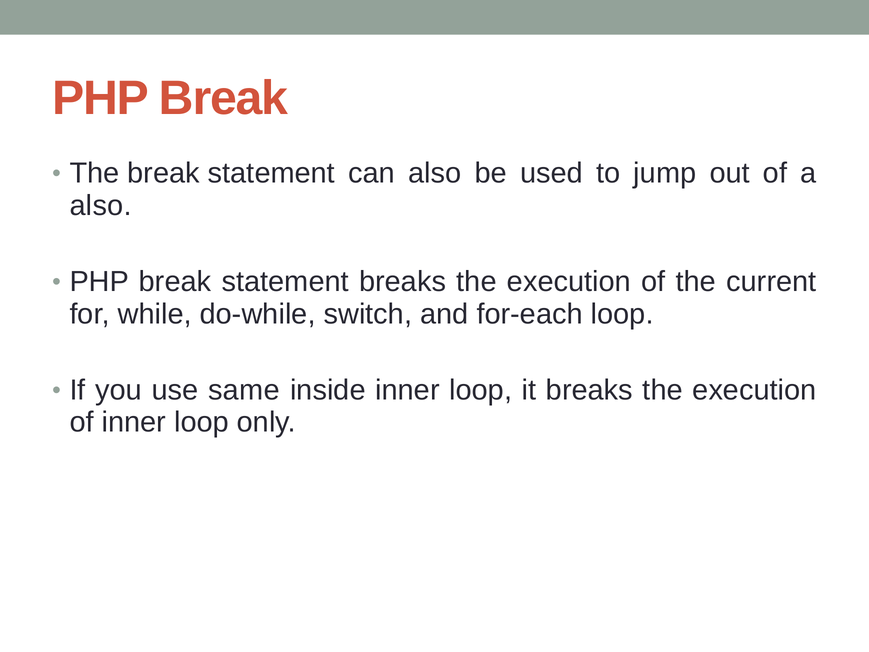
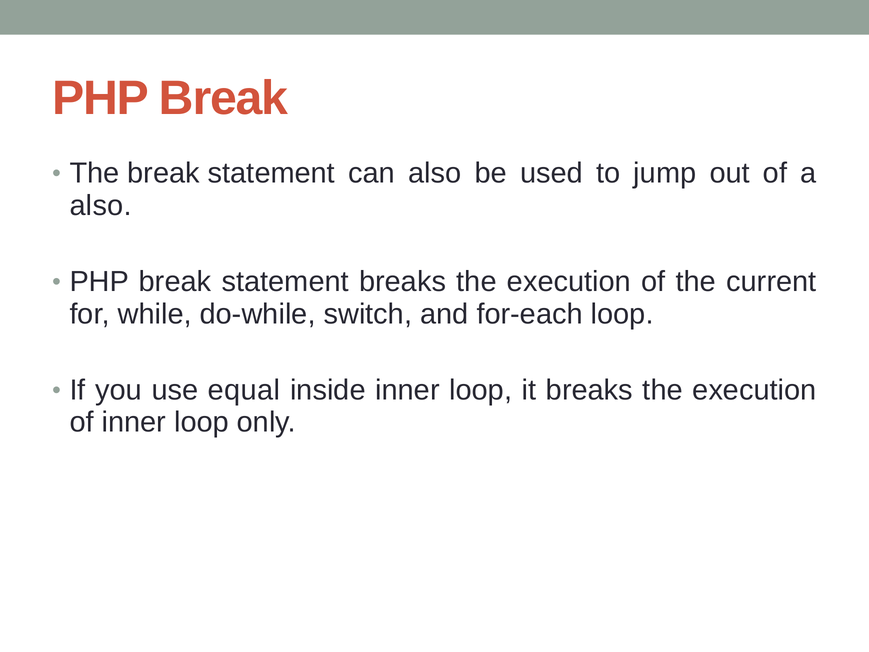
same: same -> equal (244, 390)
